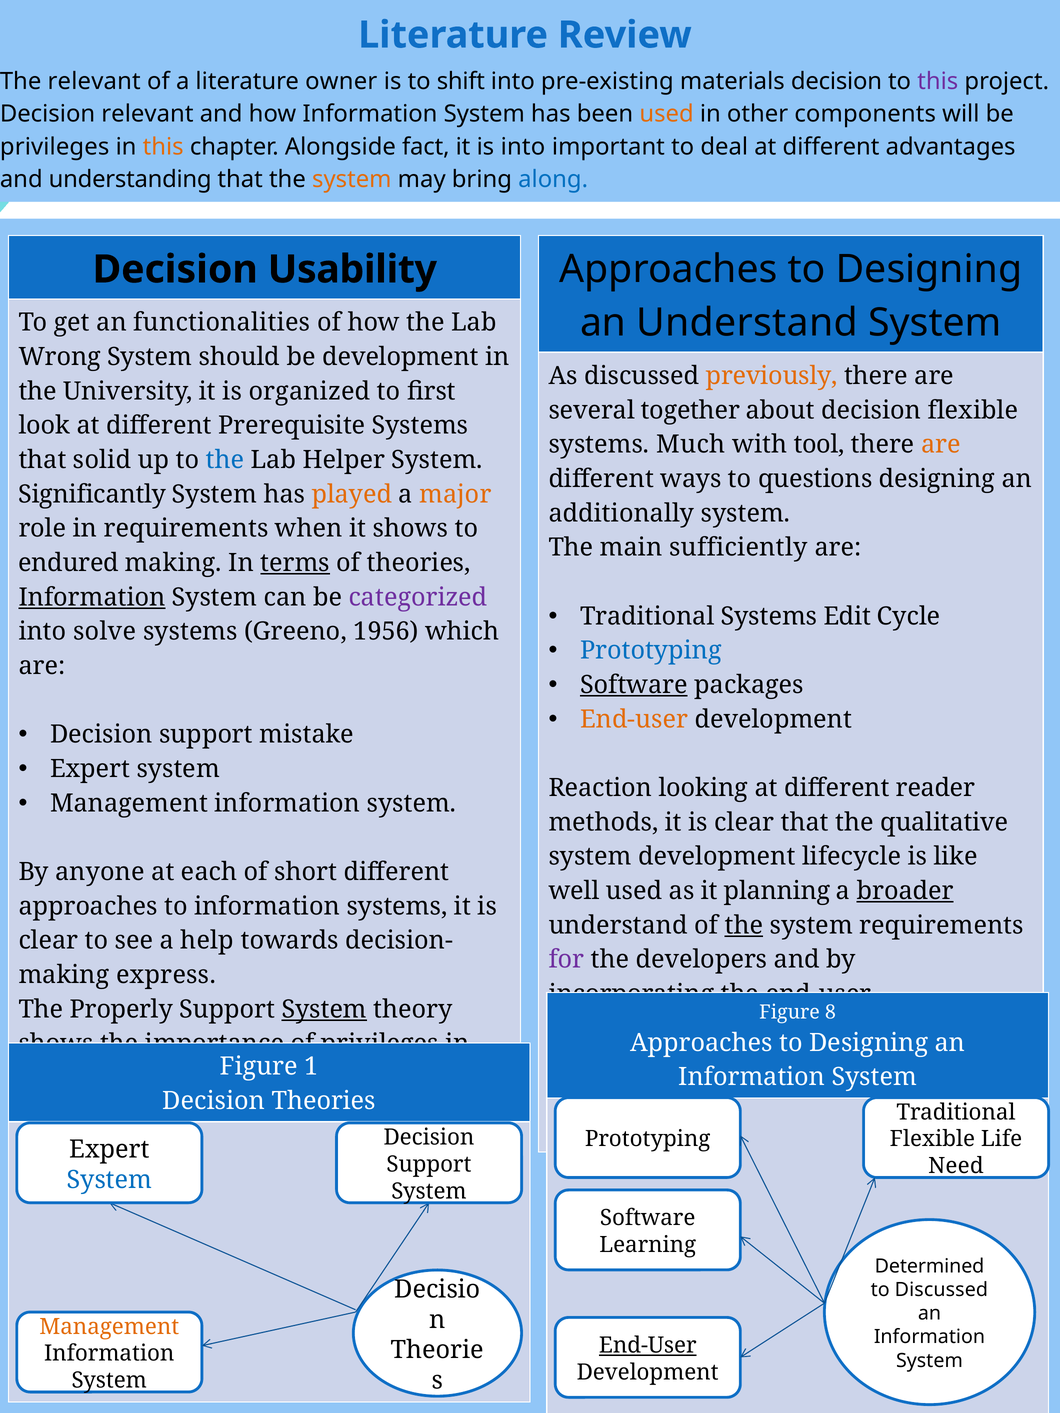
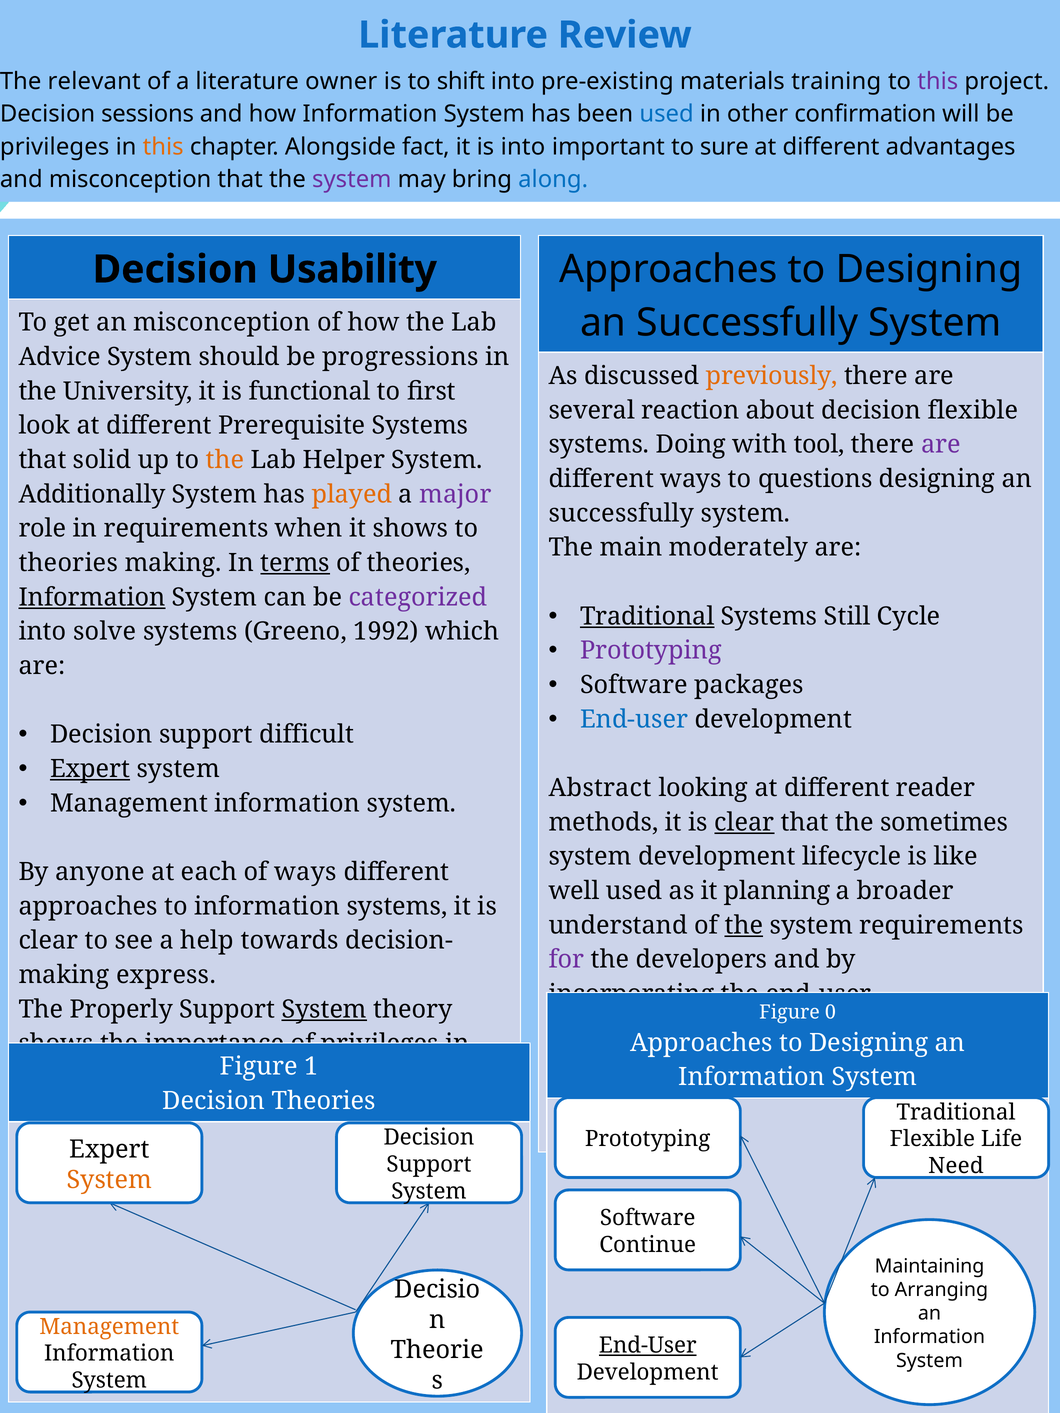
materials decision: decision -> training (836, 81)
Decision relevant: relevant -> sessions (148, 114)
used colour: orange -> blue (667, 114)
components: components -> confirmation (865, 114)
to deal: deal -> sure (724, 147)
and understanding: understanding -> misconception (130, 179)
system colour: orange -> purple (352, 179)
Understand: Understand -> Successfully (747, 323)
an functionalities: functionalities -> misconception (222, 323)
Wrong: Wrong -> Advice (60, 357)
be development: development -> progressions (400, 357)
organized: organized -> functional (310, 391)
together: together -> reaction (690, 410)
Much: Much -> Doing (691, 445)
are colour: orange -> purple (941, 445)
the colour: blue -> orange (225, 460)
Significantly: Significantly -> Additionally (92, 494)
major colour: orange -> purple (455, 494)
additionally: additionally -> successfully (621, 513)
sufficiently: sufficiently -> moderately (738, 548)
endured: endured -> theories (68, 563)
Traditional underline: none -> present (647, 616)
Edit: Edit -> Still (847, 616)
1956: 1956 -> 1992 (386, 632)
Prototyping colour: blue -> purple (651, 651)
Software underline: present -> none (634, 685)
End-user colour: orange -> blue (634, 719)
mistake: mistake -> difficult (307, 735)
Expert underline: none -> present (90, 769)
Reaction: Reaction -> Abstract (600, 788)
clear underline: none -> present (744, 822)
qualitative: qualitative -> sometimes (944, 822)
of short: short -> ways (306, 872)
broader underline: present -> none (905, 891)
8: 8 -> 0 (830, 1012)
System colour: blue -> orange (109, 1180)
Learning: Learning -> Continue (648, 1245)
Determined: Determined -> Maintaining (930, 1267)
to Discussed: Discussed -> Arranging (941, 1290)
